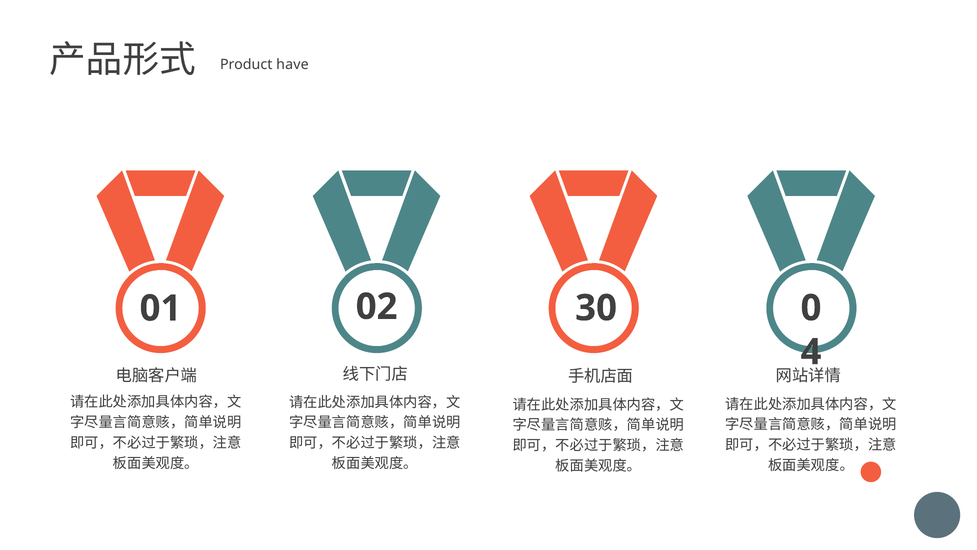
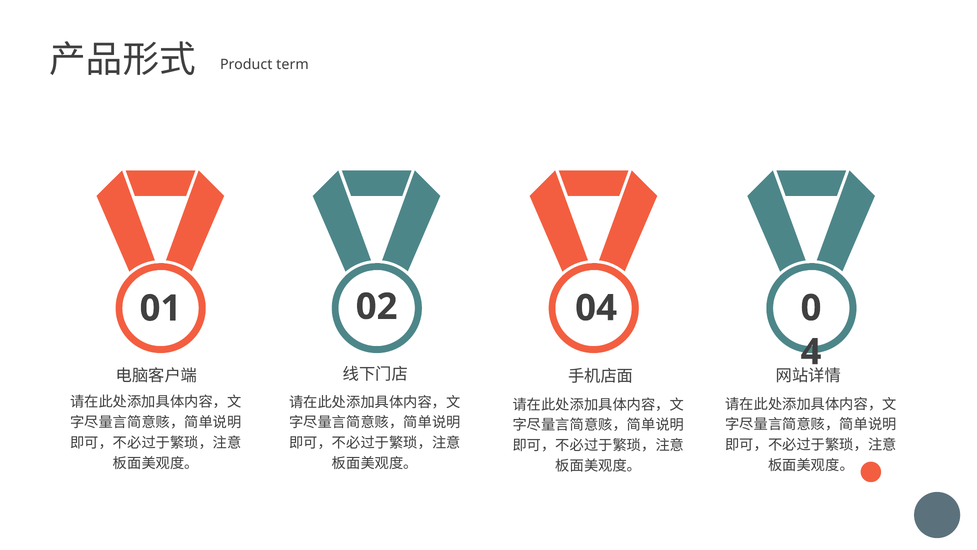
have: have -> term (292, 65)
30: 30 -> 04 (596, 308)
